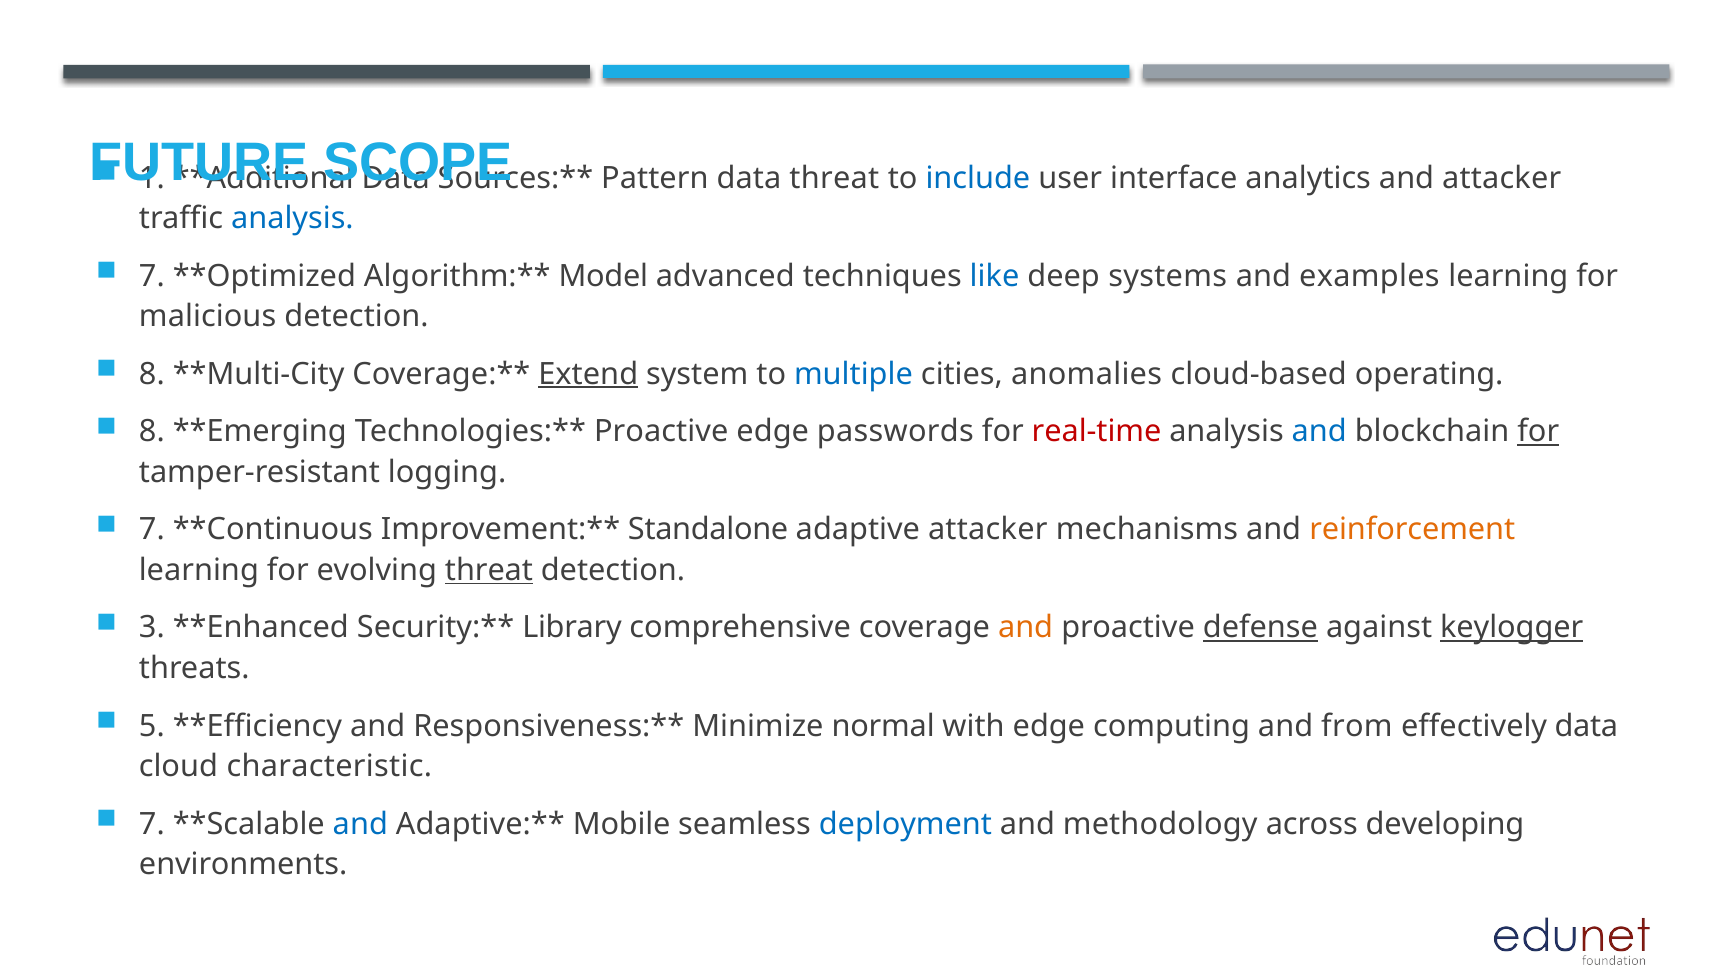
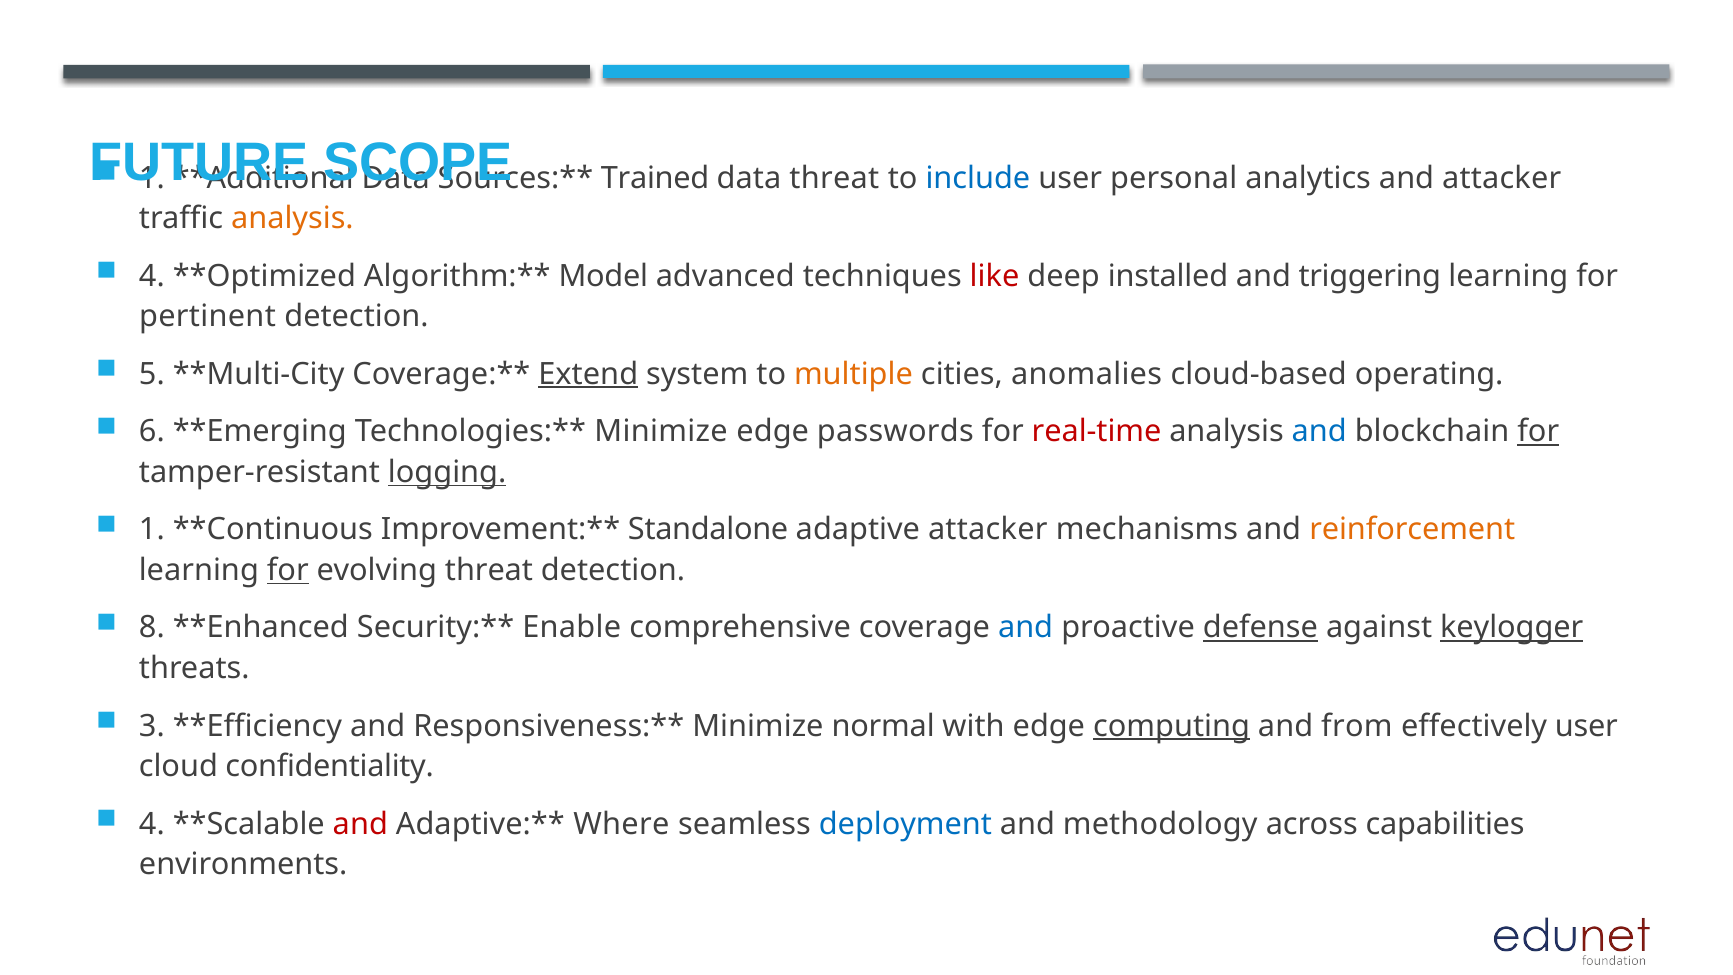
Pattern: Pattern -> Trained (655, 178)
interface: interface -> personal (1174, 178)
analysis colour: blue -> orange (292, 219)
7: 7 -> 4 (152, 276)
like colour: blue -> red (995, 276)
systems: systems -> installed (1168, 276)
examples: examples -> triggering (1370, 276)
malicious: malicious -> pertinent (207, 317)
8: 8 -> 5 (152, 374)
multiple colour: blue -> orange (853, 374)
8: 8 -> 6 (152, 432)
Proactive: Proactive -> Minimize (661, 432)
logging underline: none -> present (447, 472)
7: 7 -> 1 (152, 530)
for underline: none -> present (288, 570)
threat underline: present -> none (489, 570)
3: 3 -> 8 (152, 628)
Library: Library -> Enable (572, 628)
and colour: orange -> blue (1026, 628)
5: 5 -> 3 (152, 726)
computing underline: none -> present (1171, 726)
effectively data: data -> user (1586, 726)
characteristic: characteristic -> confidentiality (330, 766)
7: 7 -> 4 (152, 824)
and colour: blue -> red (360, 824)
Mobile: Mobile -> Where (621, 824)
developing: developing -> capabilities (1445, 824)
